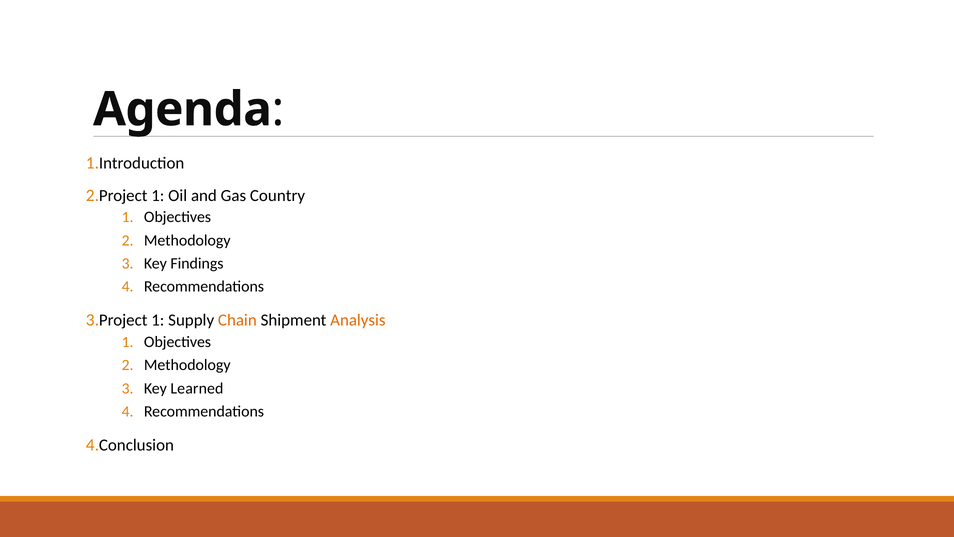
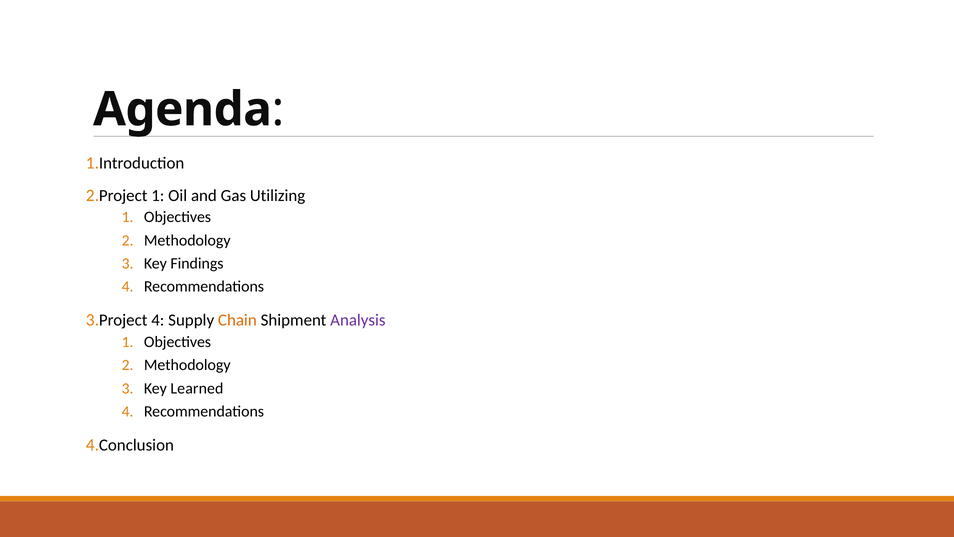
Country: Country -> Utilizing (278, 195)
1: 1 -> 4 (158, 320)
Analysis colour: orange -> purple (358, 320)
